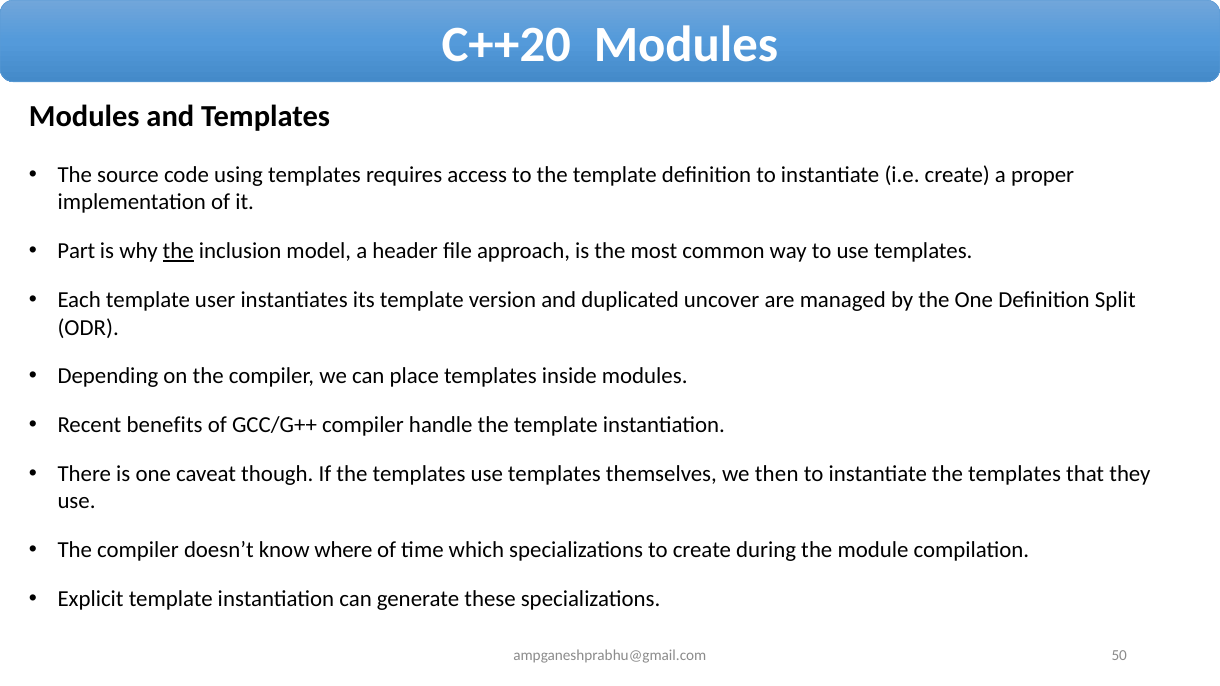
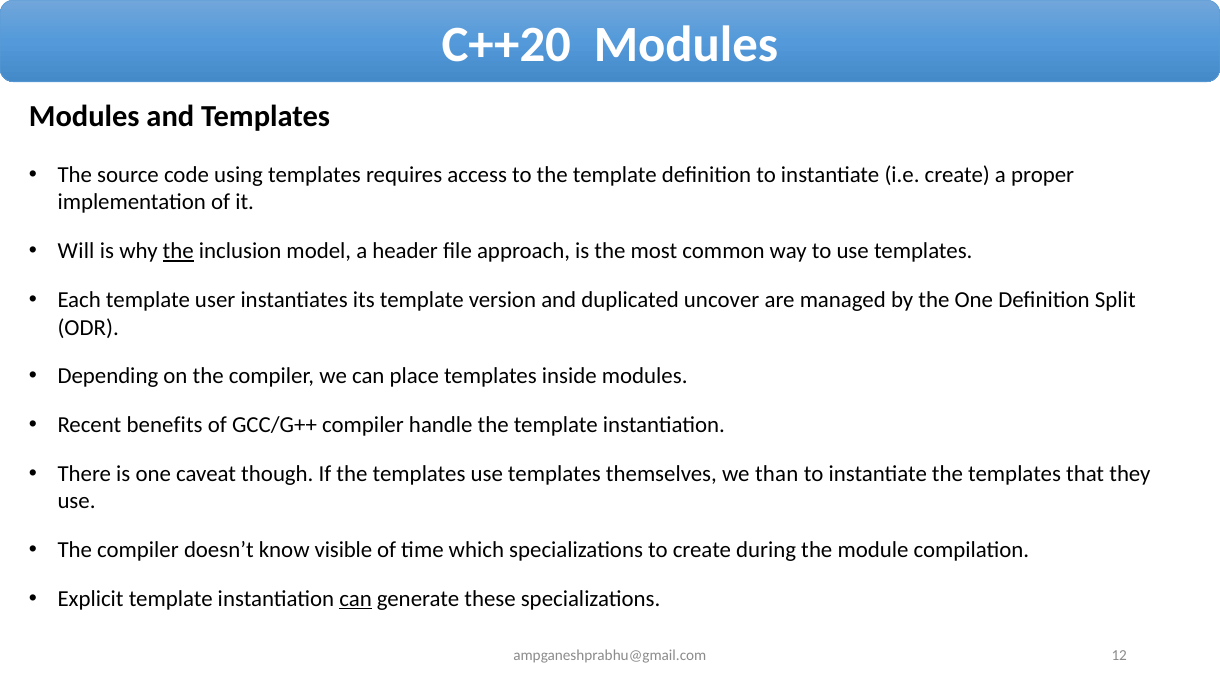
Part: Part -> Will (76, 251)
then: then -> than (777, 474)
where: where -> visible (343, 550)
can underline: none -> present (356, 599)
50: 50 -> 12 (1119, 655)
